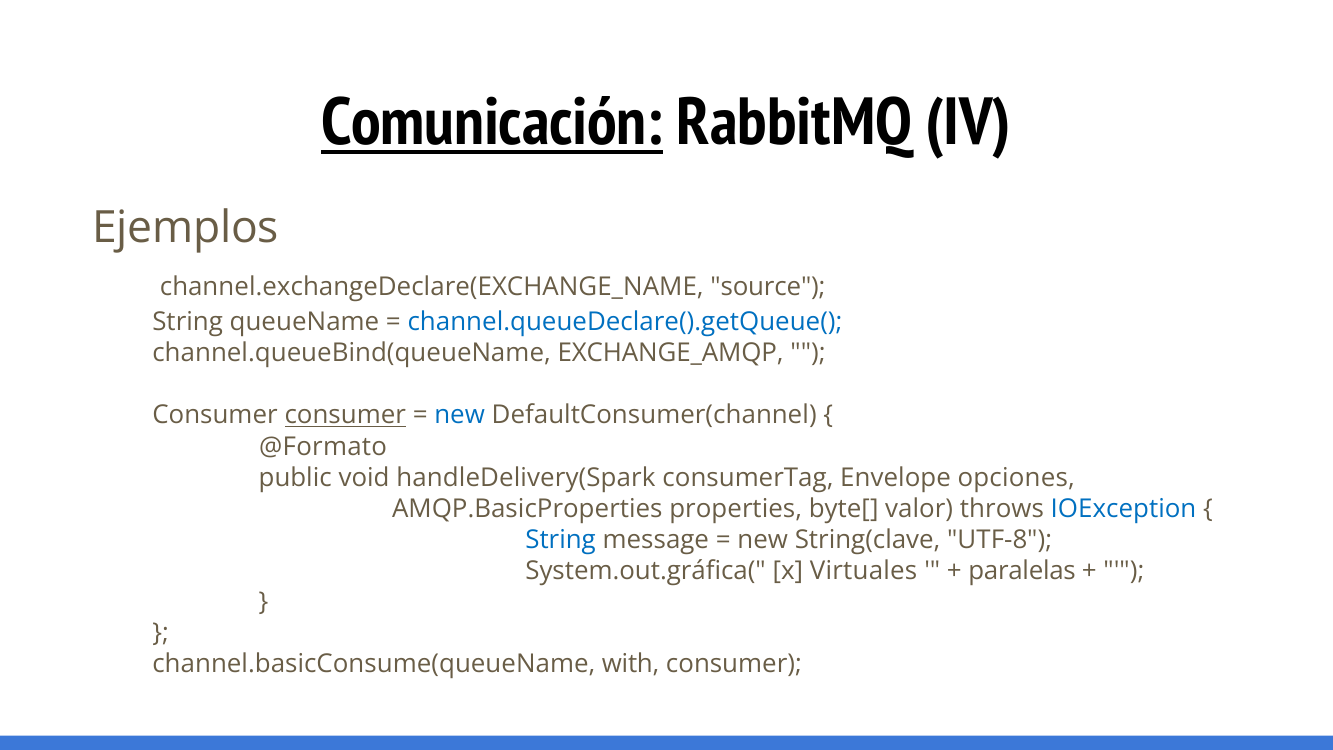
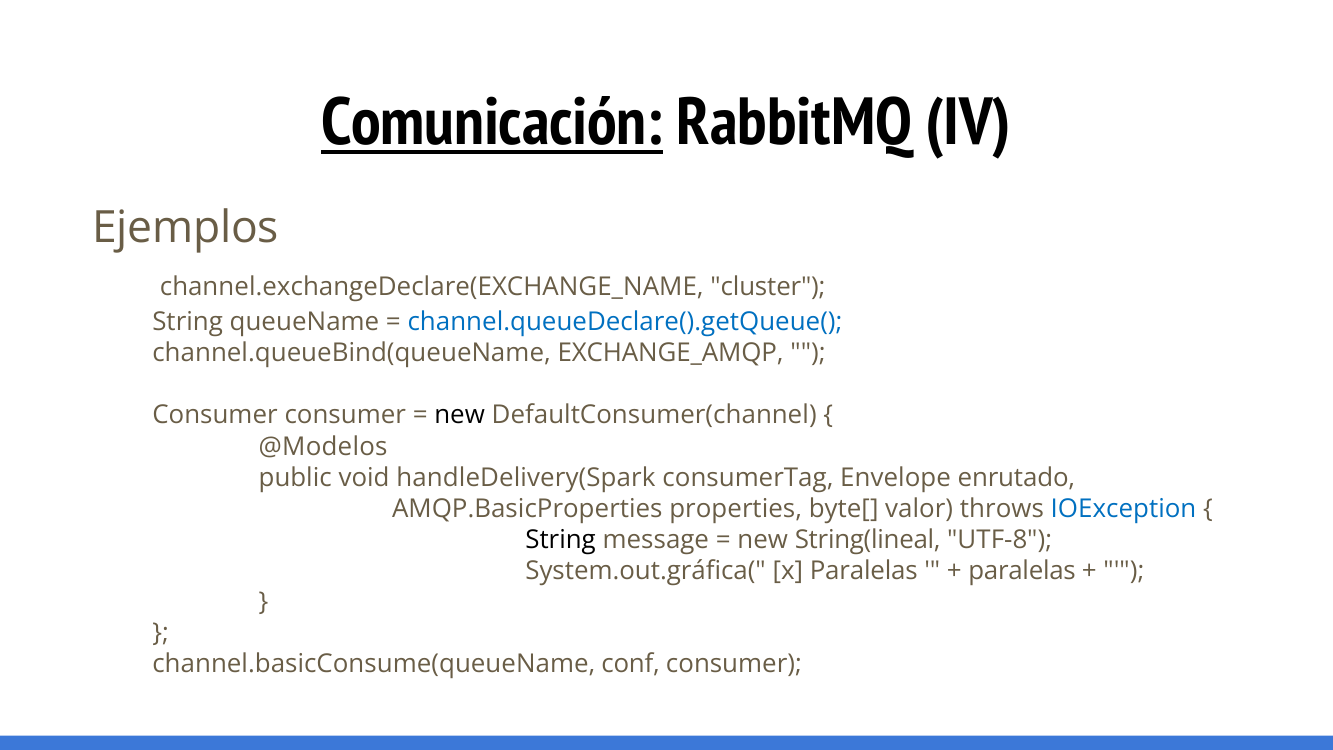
source: source -> cluster (768, 287)
consumer underline: present -> none (345, 415)
new colour: blue -> black (460, 415)
@Formato: @Formato -> @Modelos (323, 446)
opciones: opciones -> enrutado (1016, 478)
String colour: blue -> black (561, 540)
String(clave: String(clave -> String(lineal (868, 540)
x Virtuales: Virtuales -> Paralelas (864, 571)
with: with -> conf (631, 664)
